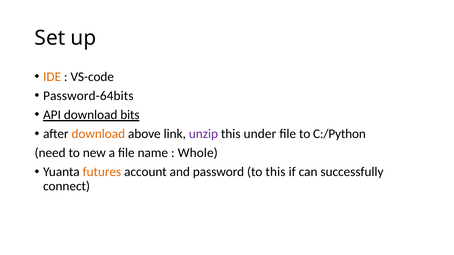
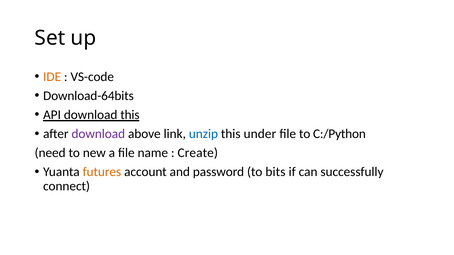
Password-64bits: Password-64bits -> Download-64bits (88, 96)
download bits: bits -> this (130, 115)
download colour: orange -> purple (98, 134)
unzip colour: purple -> blue (203, 134)
Whole: Whole -> Create (198, 153)
to this: this -> bits (275, 172)
